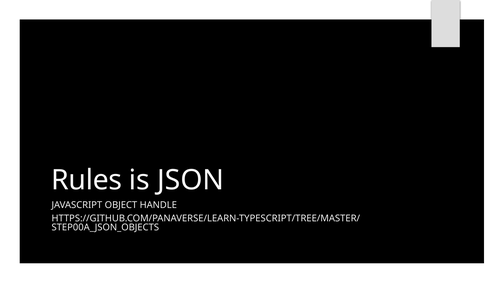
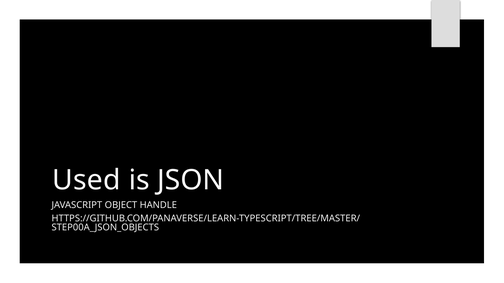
Rules: Rules -> Used (86, 181)
